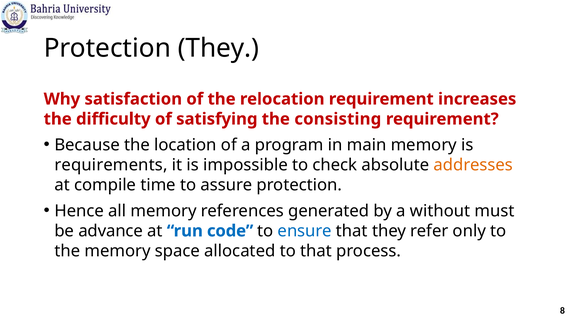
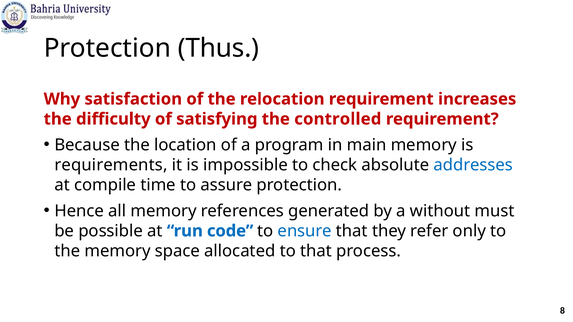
Protection They: They -> Thus (218, 48)
consisting: consisting -> controlled (338, 119)
addresses colour: orange -> blue (473, 165)
advance: advance -> possible (111, 231)
